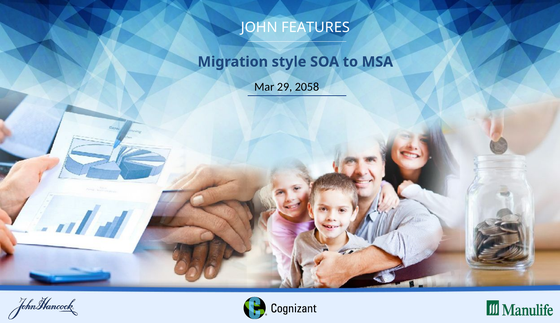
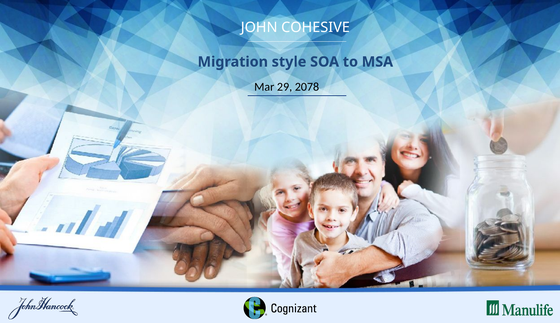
FEATURES: FEATURES -> COHESIVE (316, 27)
2058: 2058 -> 2078 (307, 87)
